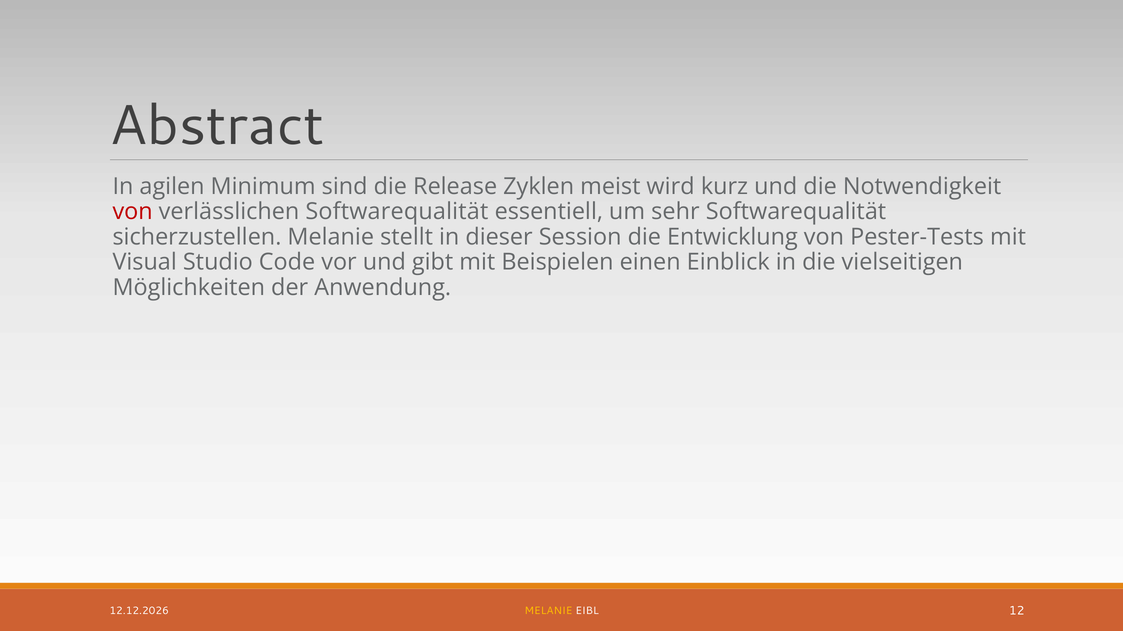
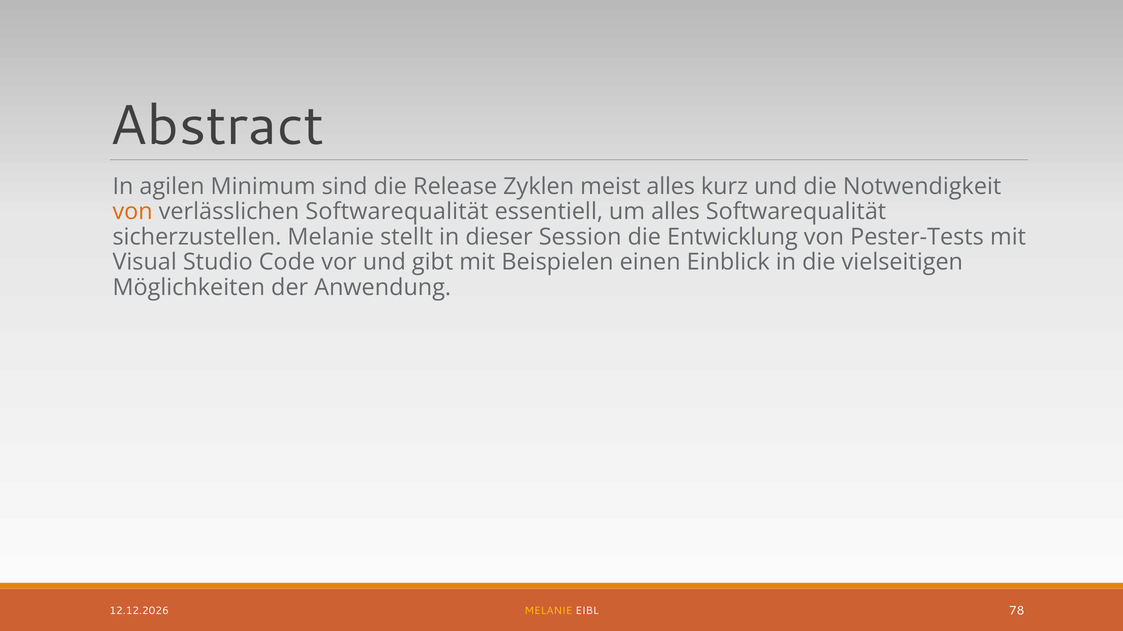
meist wird: wird -> alles (671, 187)
von colour: red -> orange (133, 212)
um sehr: sehr -> alles (676, 212)
12: 12 -> 78 (1017, 611)
